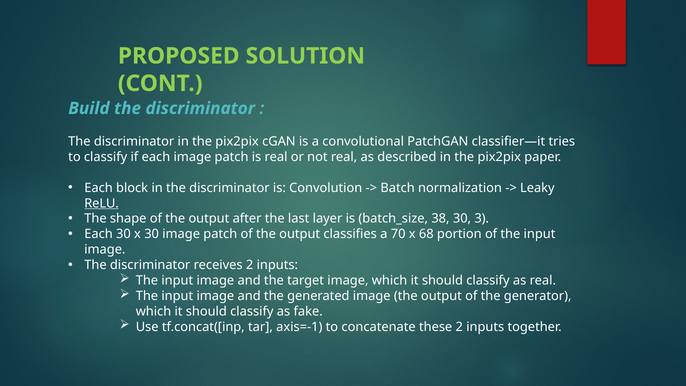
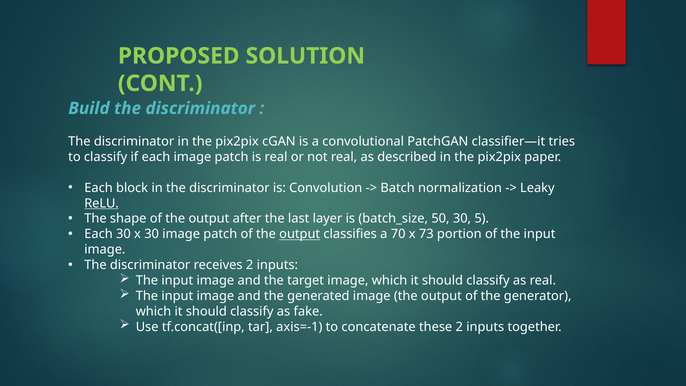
38: 38 -> 50 (440, 219)
3: 3 -> 5 (482, 219)
output underline: none -> present (300, 234)
68: 68 -> 73 (426, 234)
